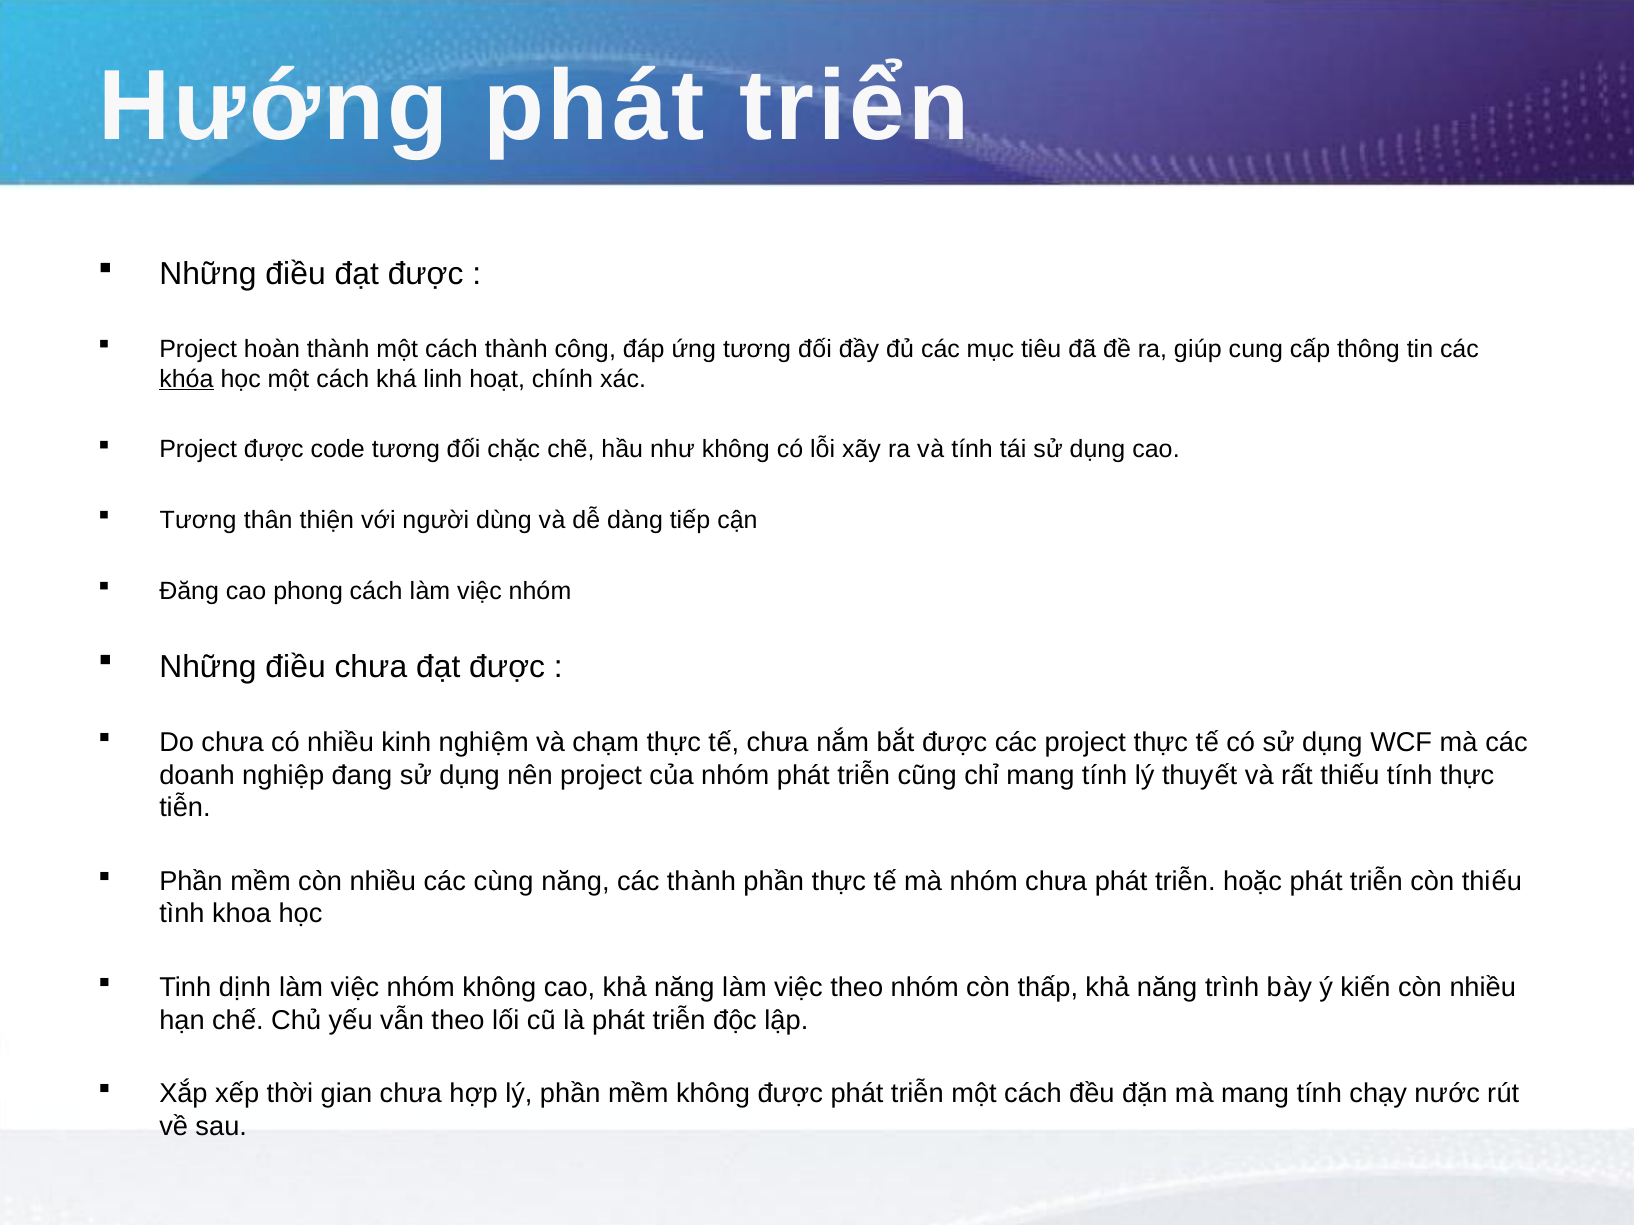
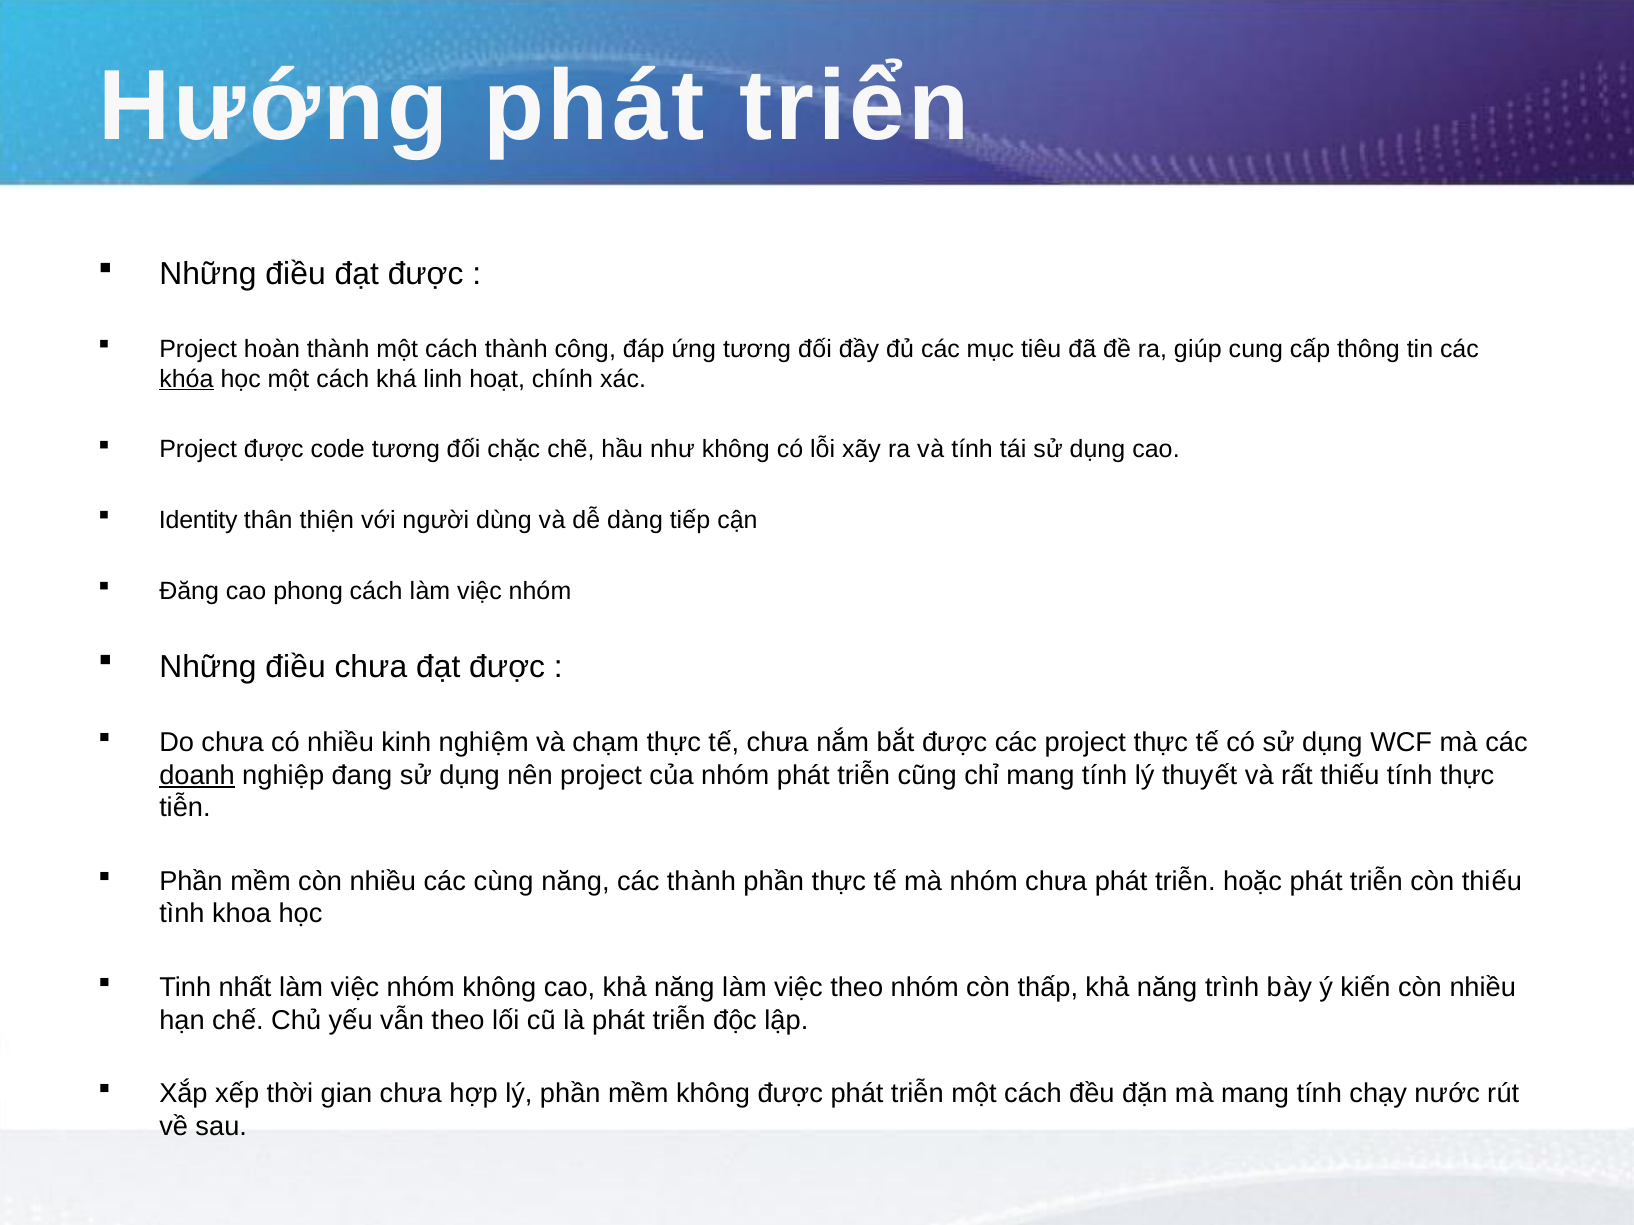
Tương: Tương -> Identity (198, 521)
doanh underline: none -> present (197, 775)
dịnh: dịnh -> nhất (245, 988)
